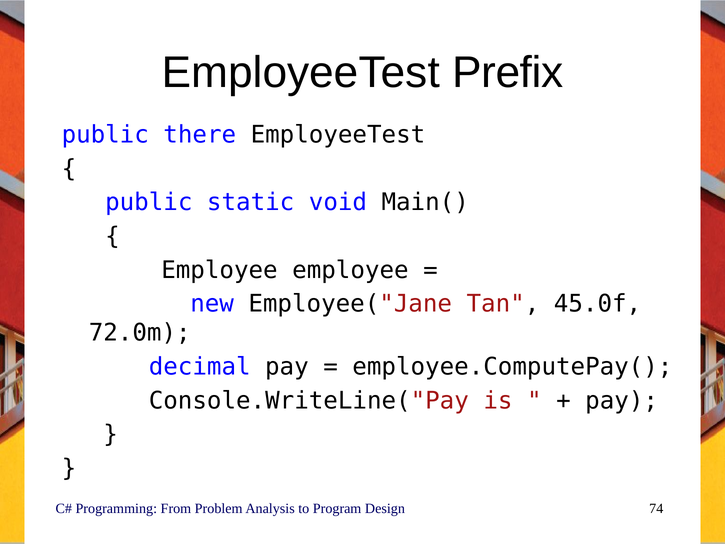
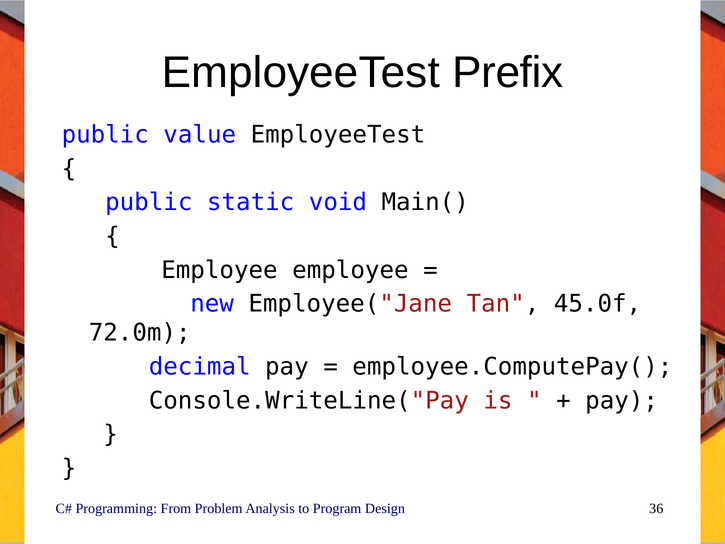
there: there -> value (200, 135)
74: 74 -> 36 (656, 508)
